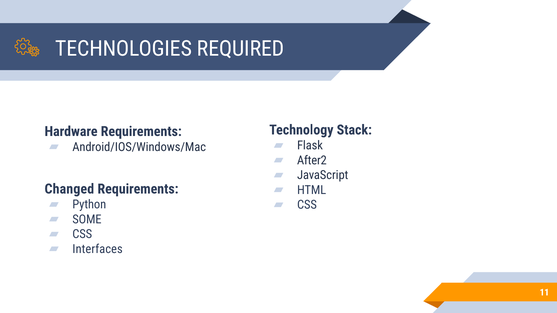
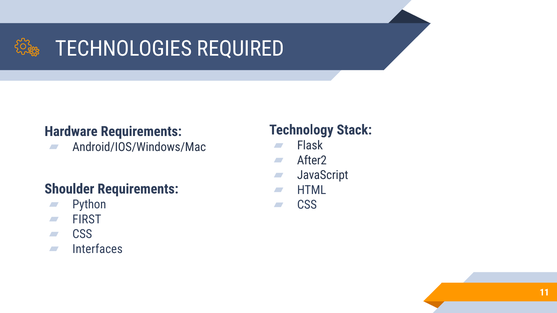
Changed: Changed -> Shoulder (69, 189)
SOME: SOME -> FIRST (87, 220)
